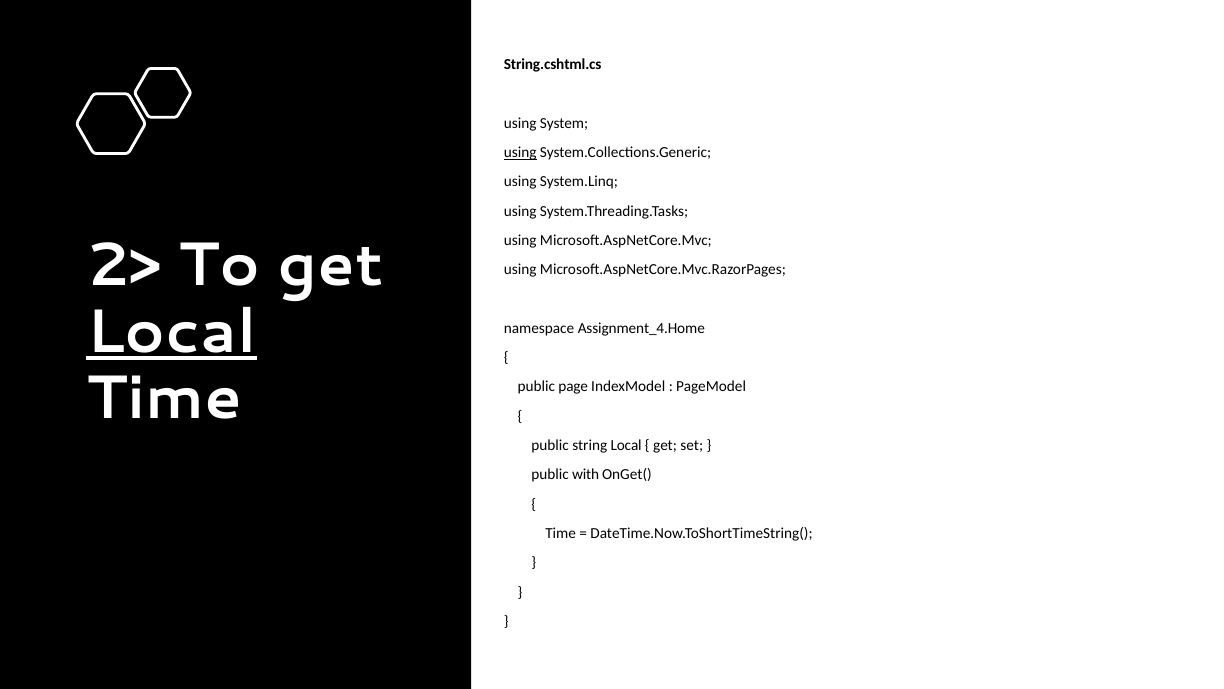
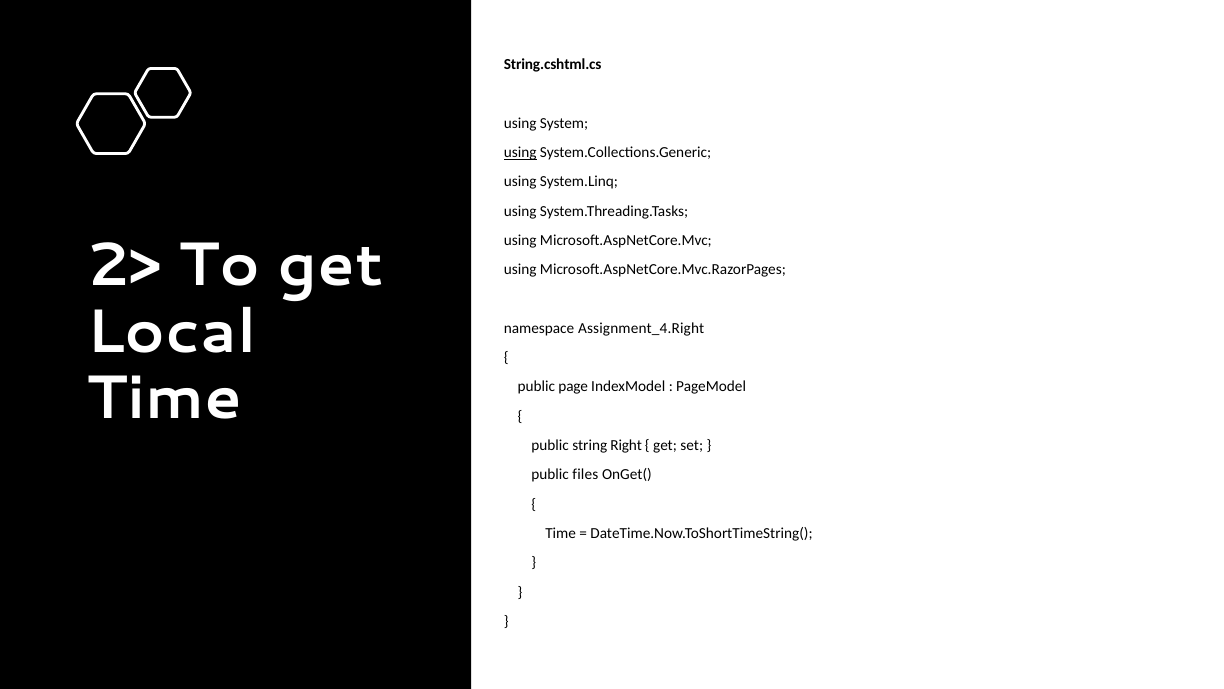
Local underline: present -> none (171, 332)
Assignment_4.Home: Assignment_4.Home -> Assignment_4.Right (641, 328)
string Local: Local -> Right (626, 445)
with: with -> files (585, 474)
